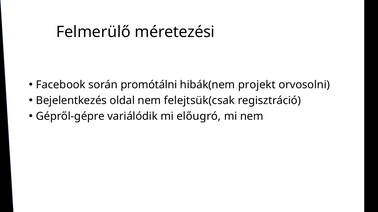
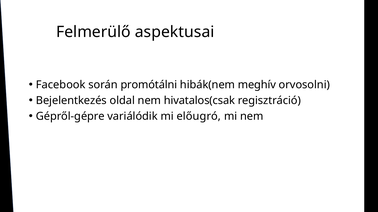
méretezési: méretezési -> aspektusai (175, 32)
projekt: projekt -> meghív (257, 85)
felejtsük(csak: felejtsük(csak -> hivatalos(csak (199, 101)
